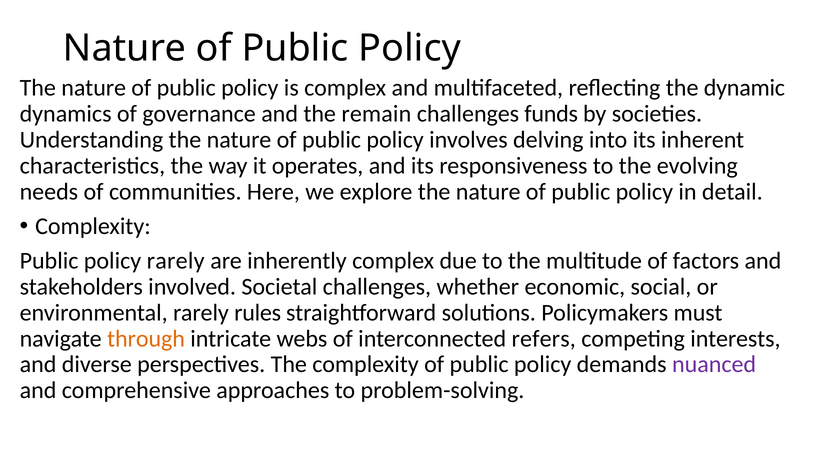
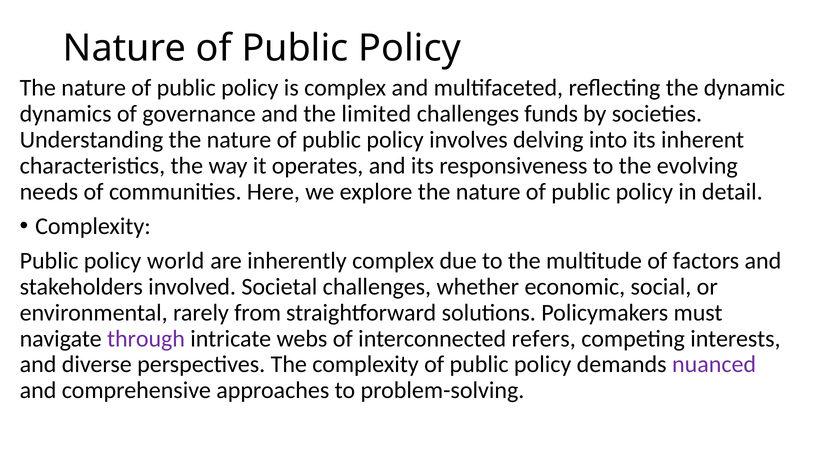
remain: remain -> limited (376, 114)
policy rarely: rarely -> world (176, 261)
rules: rules -> from (258, 313)
through colour: orange -> purple (146, 339)
